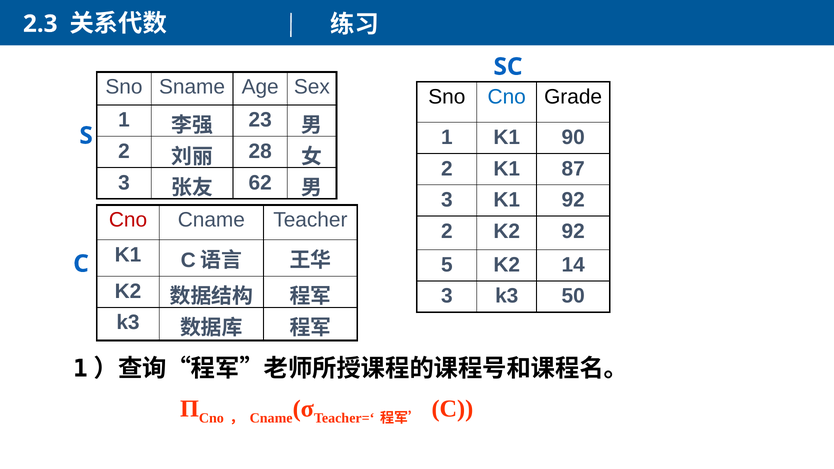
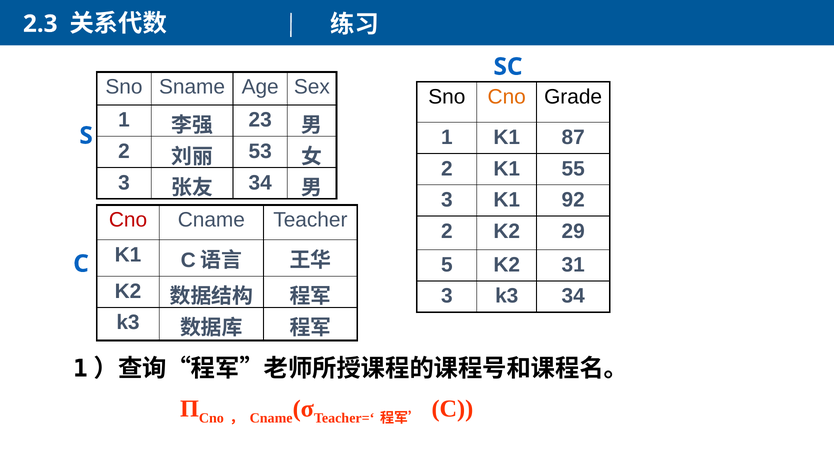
Cno colour: blue -> orange (507, 97)
90: 90 -> 87 (573, 137)
28: 28 -> 53 (260, 151)
87: 87 -> 55 (573, 169)
62: 62 -> 34 (260, 183)
K2 92: 92 -> 29 (573, 231)
14: 14 -> 31 (573, 265)
k3 50: 50 -> 34 (573, 296)
